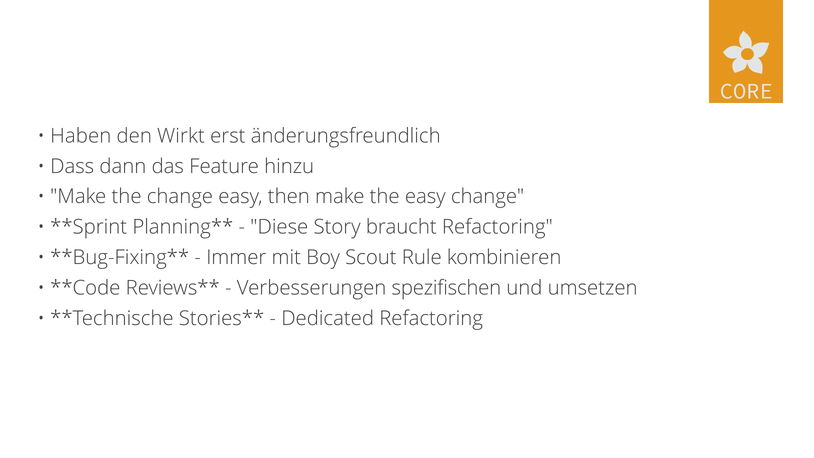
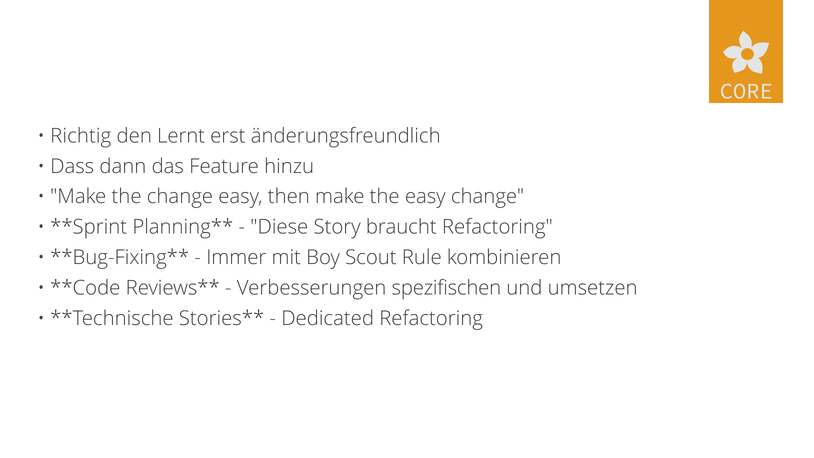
Haben: Haben -> Richtig (81, 136)
Wirkt: Wirkt -> Lernt (181, 136)
